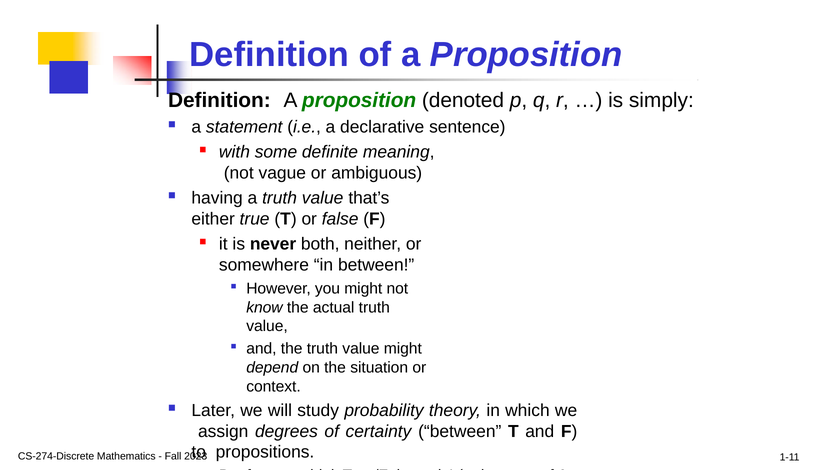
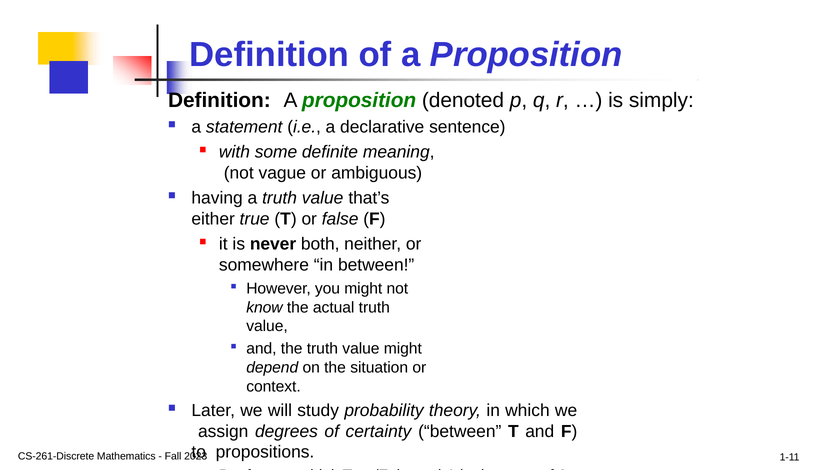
CS-274-Discrete: CS-274-Discrete -> CS-261-Discrete (56, 456)
